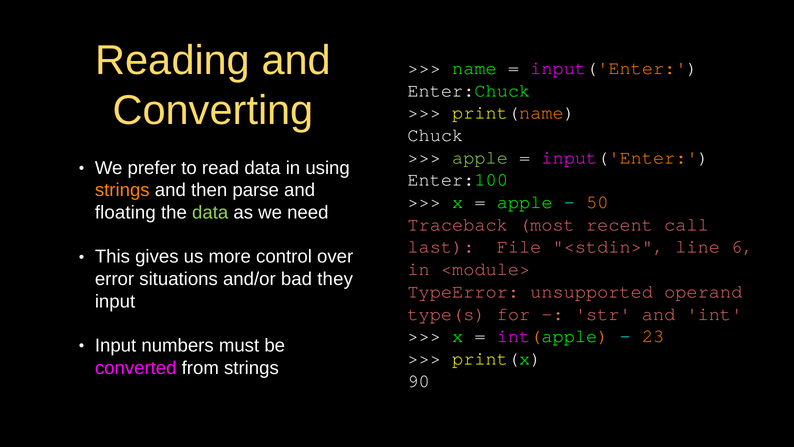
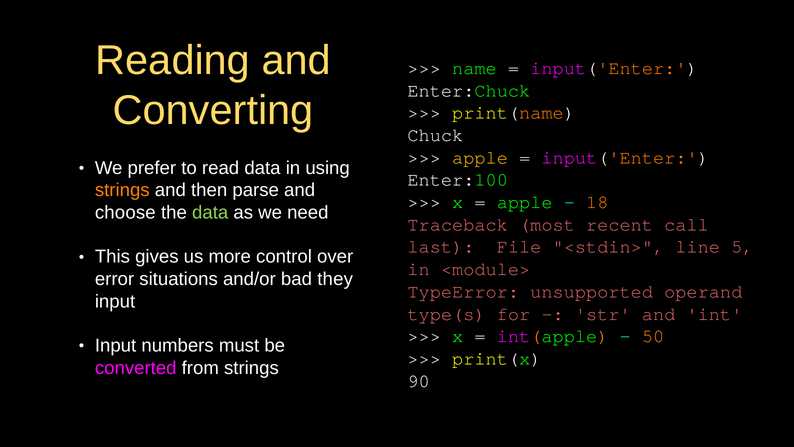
apple colour: light green -> yellow (480, 157)
50: 50 -> 18 (597, 202)
floating: floating -> choose (125, 212)
6: 6 -> 5 (742, 247)
23: 23 -> 50 (653, 336)
